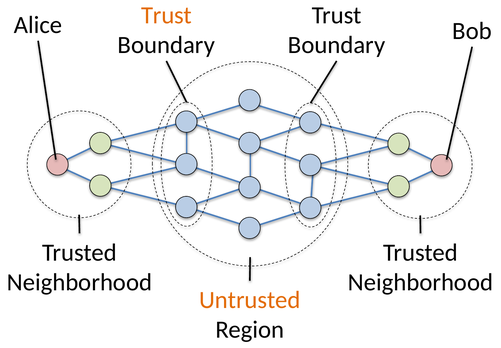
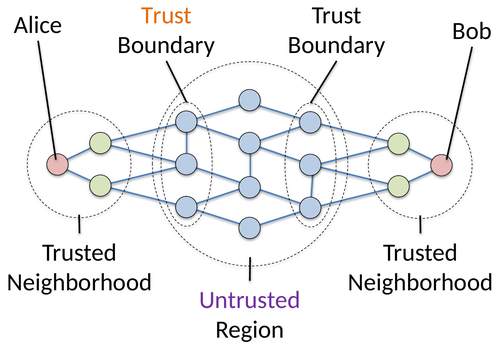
Untrusted colour: orange -> purple (250, 300)
